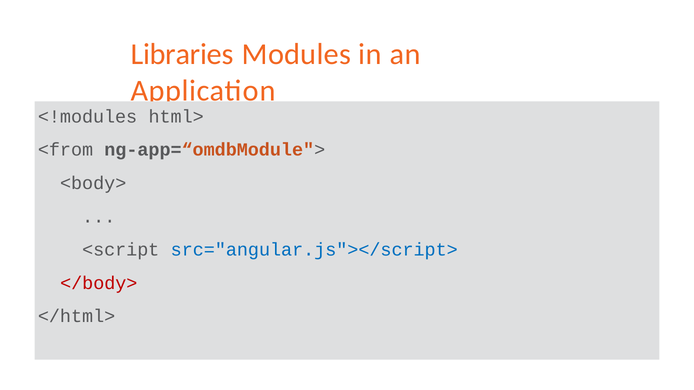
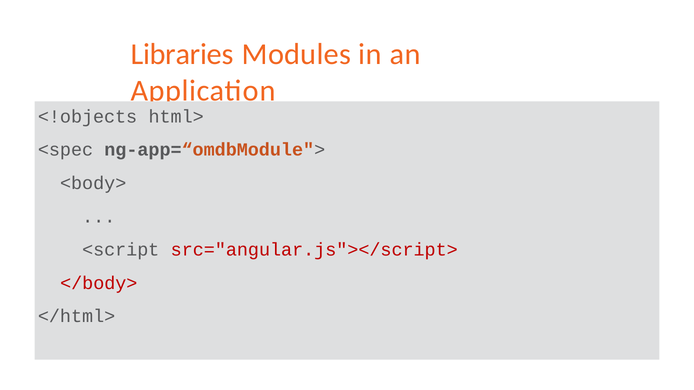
<!modules: <!modules -> <!objects (88, 117)
<from: <from -> <spec (66, 150)
src="angular.js"></script> colour: blue -> red (314, 250)
